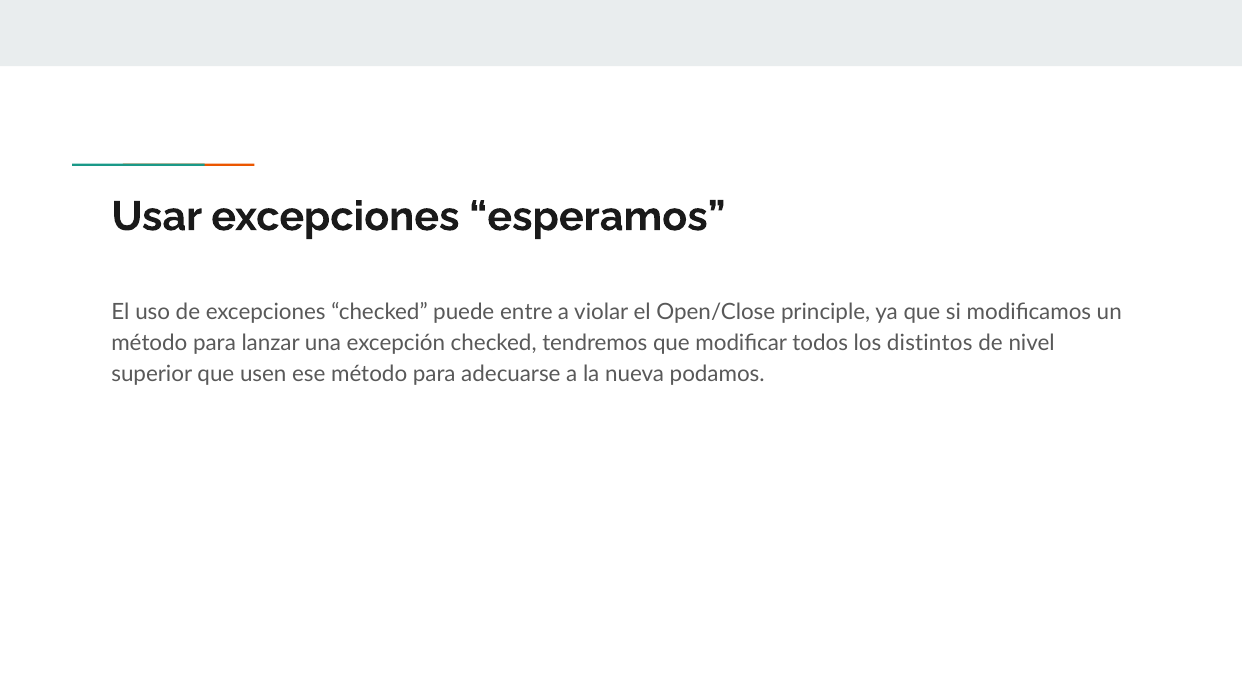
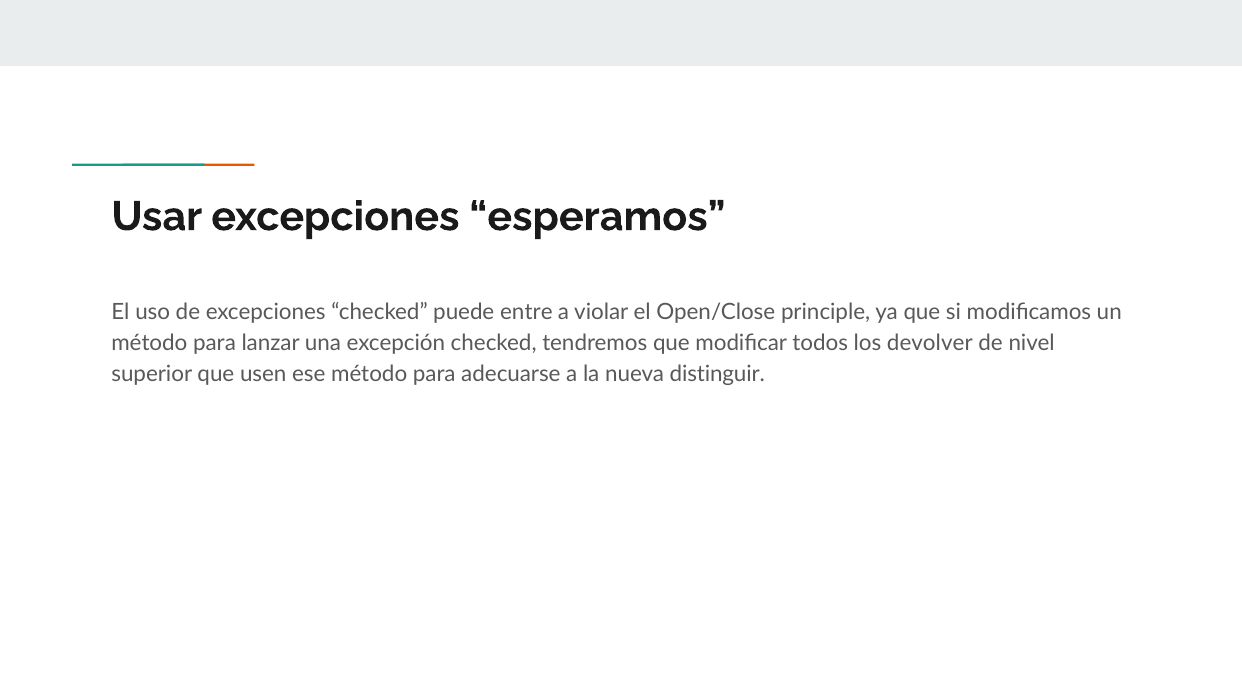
distintos: distintos -> devolver (930, 344)
podamos: podamos -> distinguir (717, 375)
